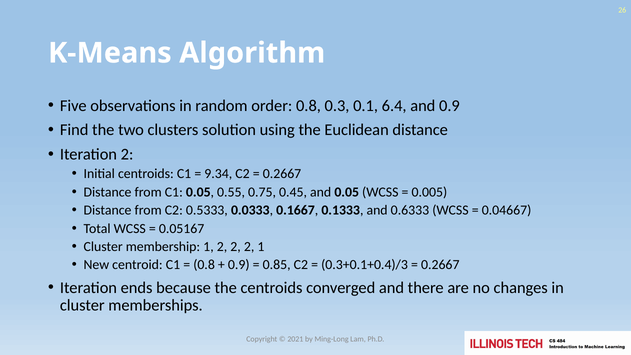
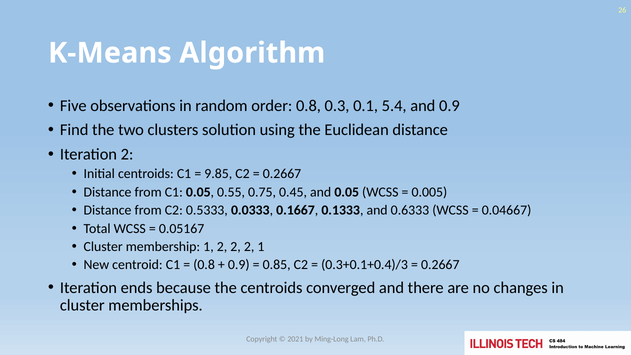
6.4: 6.4 -> 5.4 (394, 106)
9.34: 9.34 -> 9.85 (218, 174)
